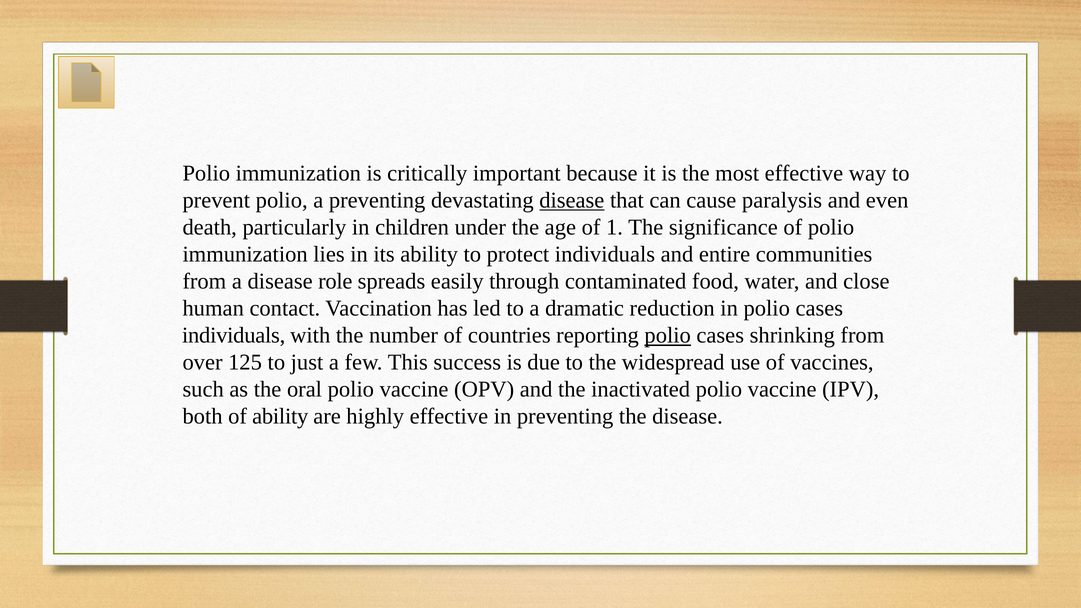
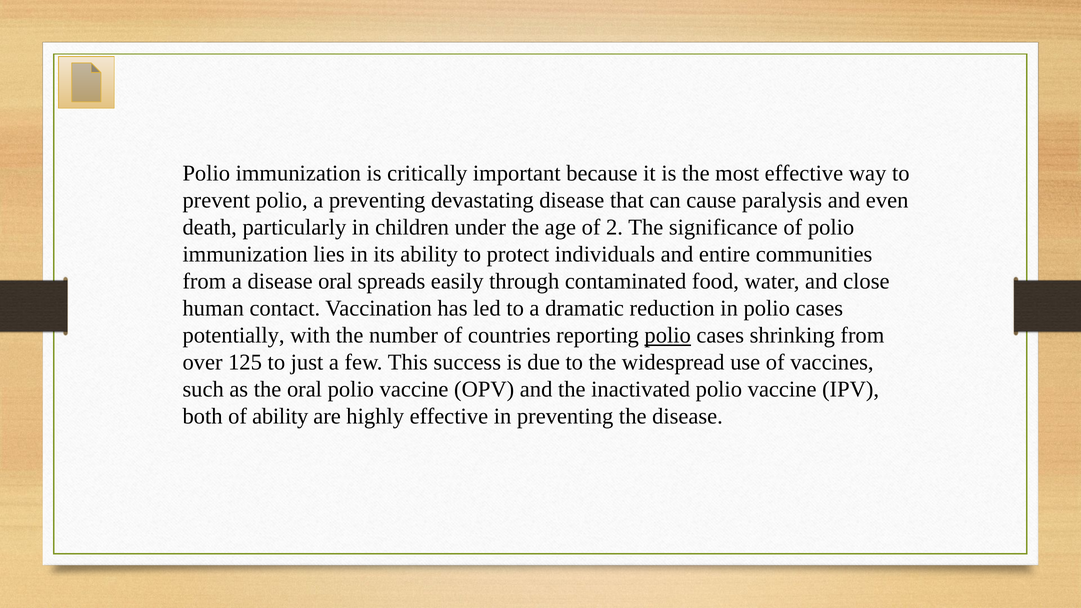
disease underline: present -> none (572, 200)
1: 1 -> 2 (615, 227)
disease role: role -> oral (335, 281)
individuals: individuals -> potentially (234, 335)
